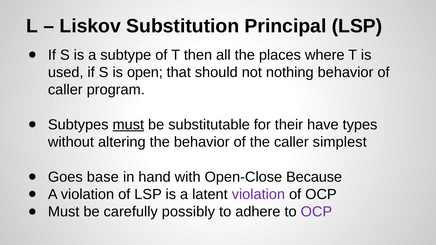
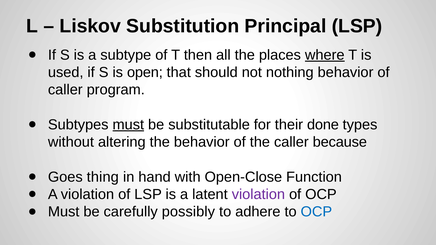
where underline: none -> present (325, 55)
have: have -> done (323, 125)
simplest: simplest -> because (340, 142)
base: base -> thing (103, 177)
Because: Because -> Function (314, 177)
OCP colour: purple -> blue (316, 212)
